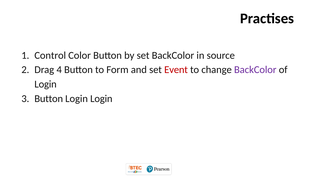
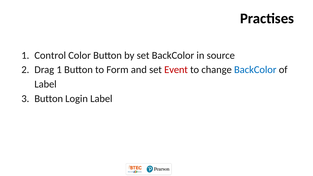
Drag 4: 4 -> 1 (59, 70)
BackColor colour: purple -> blue (255, 70)
Login: Login -> Label (46, 84)
Login Login: Login -> Label (101, 99)
